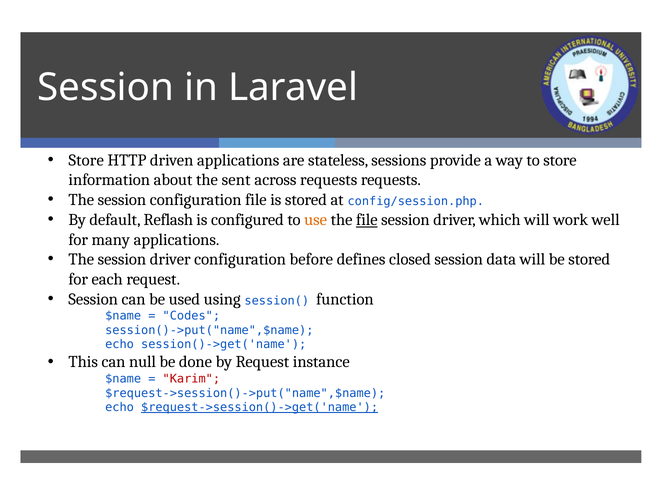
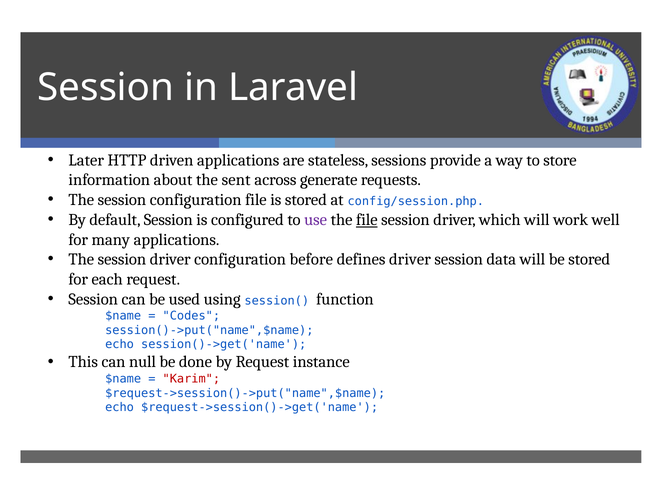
Store: Store -> Later (86, 160)
across requests: requests -> generate (329, 180)
default Reflash: Reflash -> Session (168, 220)
use colour: orange -> purple (316, 220)
defines closed: closed -> driver (410, 260)
$request->session()->get('name underline: present -> none (260, 408)
